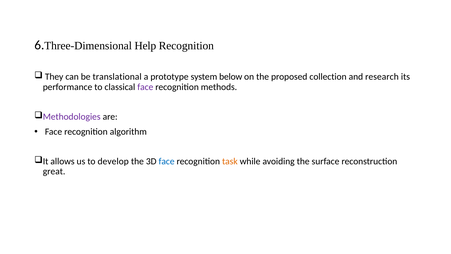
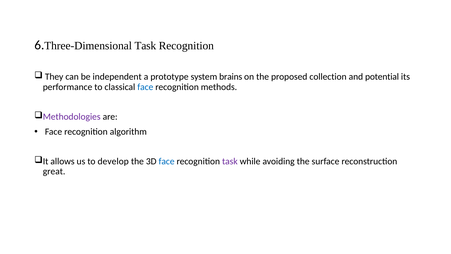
6.Three-Dimensional Help: Help -> Task (145, 46)
translational: translational -> independent (117, 77)
below: below -> brains (231, 77)
research: research -> potential (382, 77)
face colour: purple -> blue (145, 87)
task colour: orange -> purple (230, 161)
